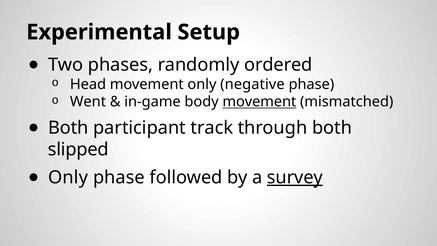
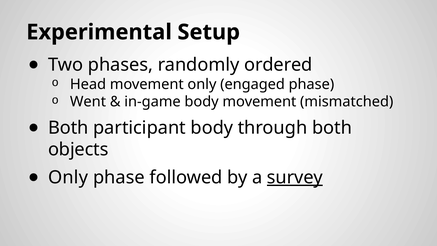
negative: negative -> engaged (253, 84)
movement underline: present -> none (259, 102)
participant track: track -> body (212, 128)
slipped: slipped -> objects (78, 149)
